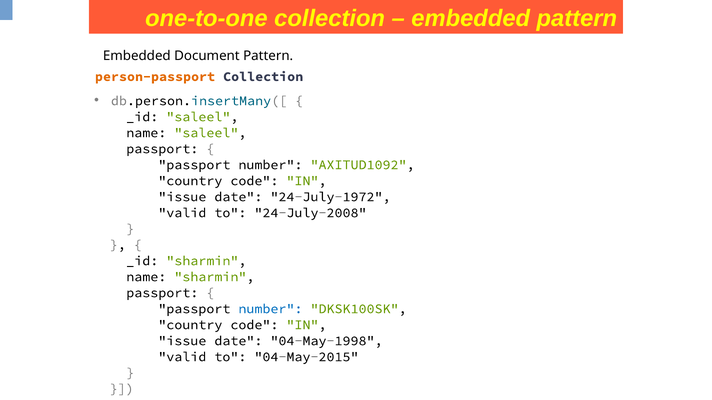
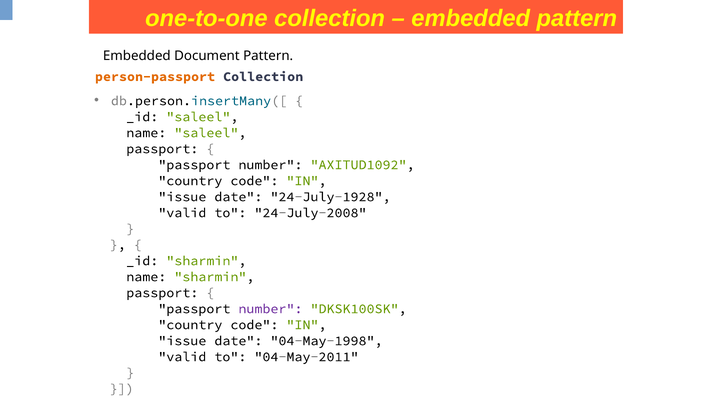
24-July-1972: 24-July-1972 -> 24-July-1928 (331, 197)
number colour: blue -> purple (270, 309)
04-May-2015: 04-May-2015 -> 04-May-2011 (306, 357)
